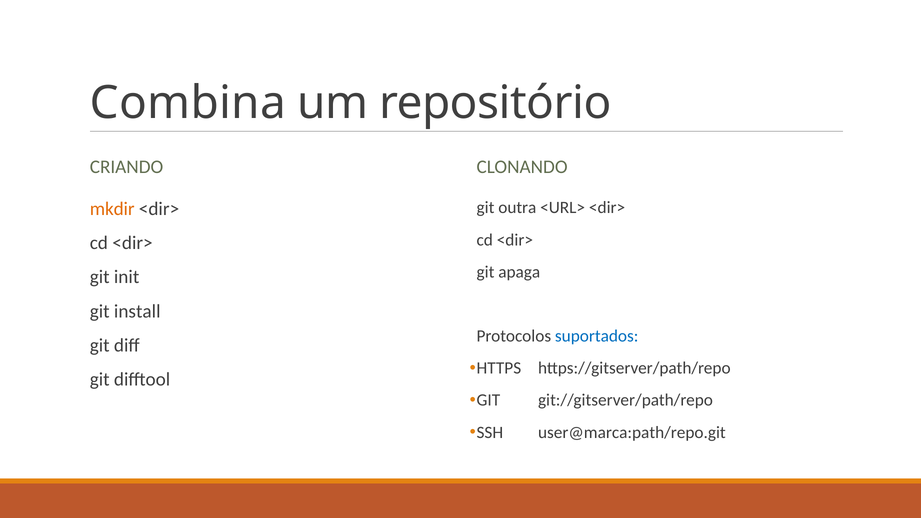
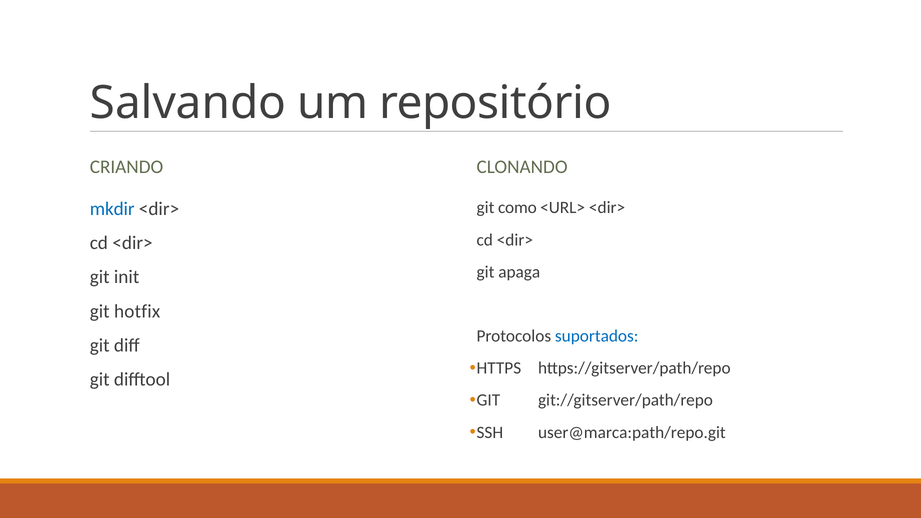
Combina: Combina -> Salvando (188, 103)
outra: outra -> como (517, 208)
mkdir colour: orange -> blue (112, 209)
install: install -> hotfix (137, 311)
